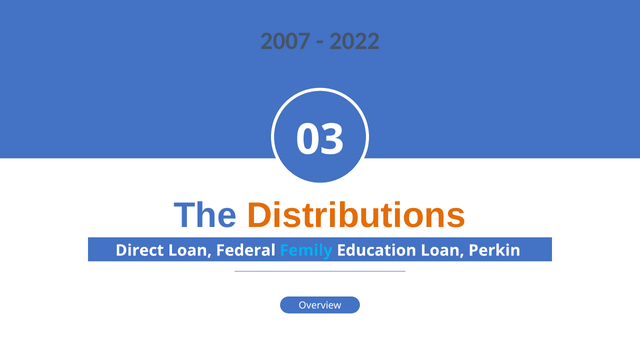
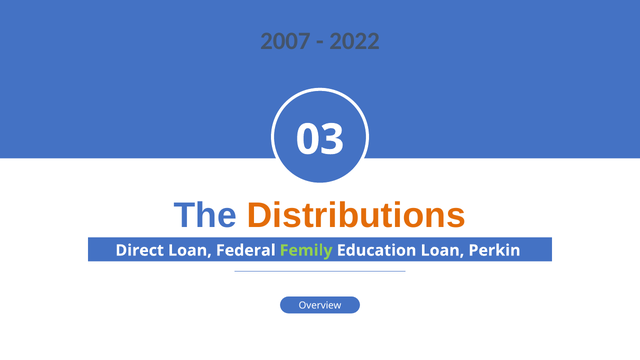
Femily colour: light blue -> light green (306, 250)
